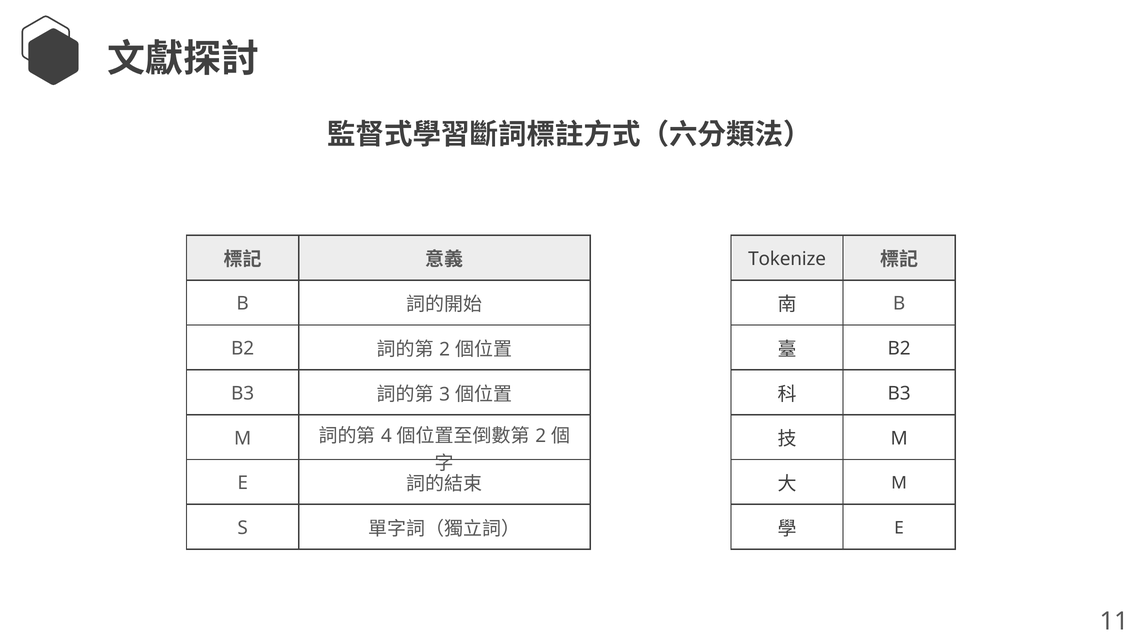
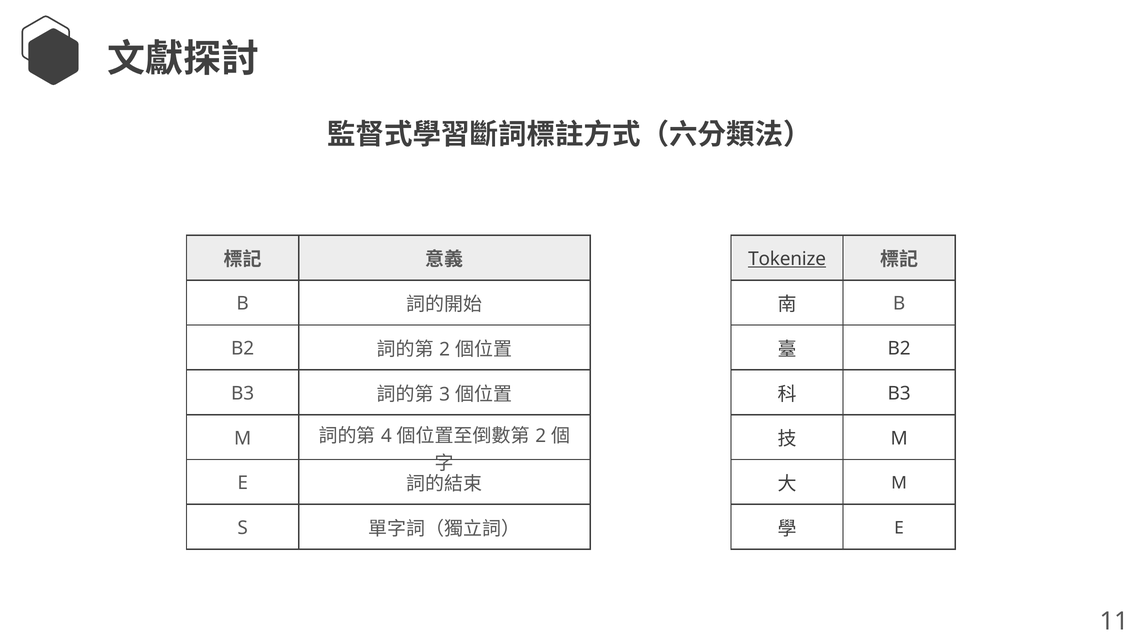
Tokenize underline: none -> present (787, 259)
